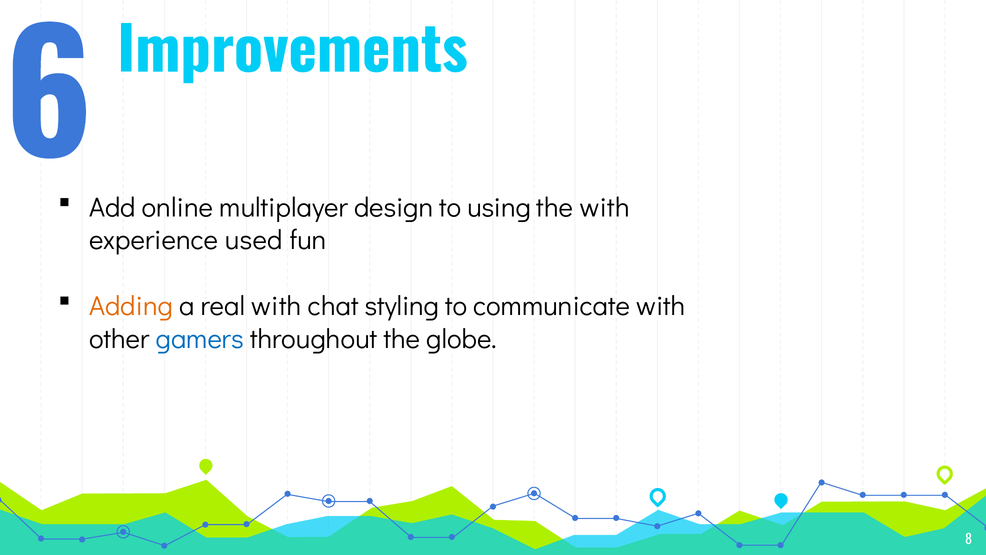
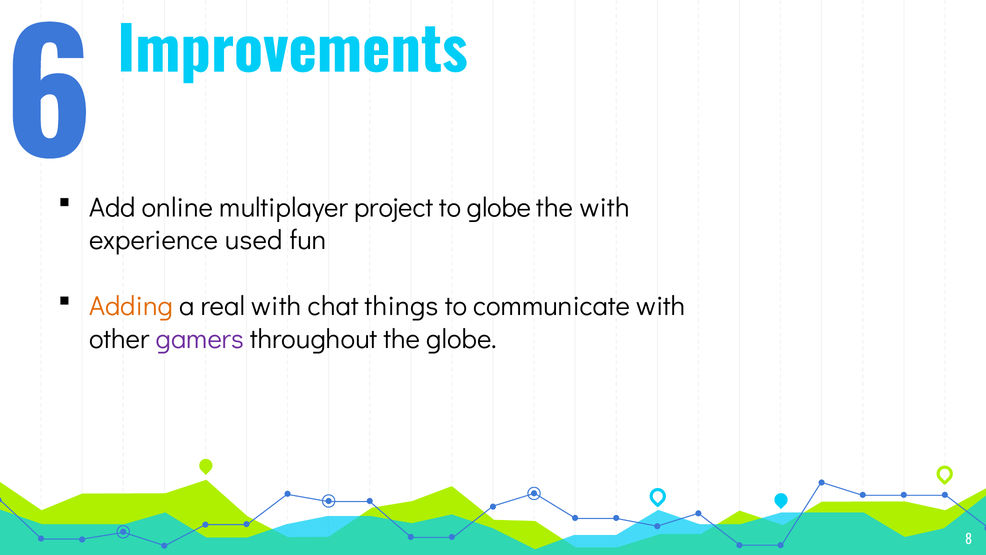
design: design -> project (394, 207)
to using: using -> globe (499, 207)
styling: styling -> things (402, 306)
gamers colour: blue -> purple (200, 339)
